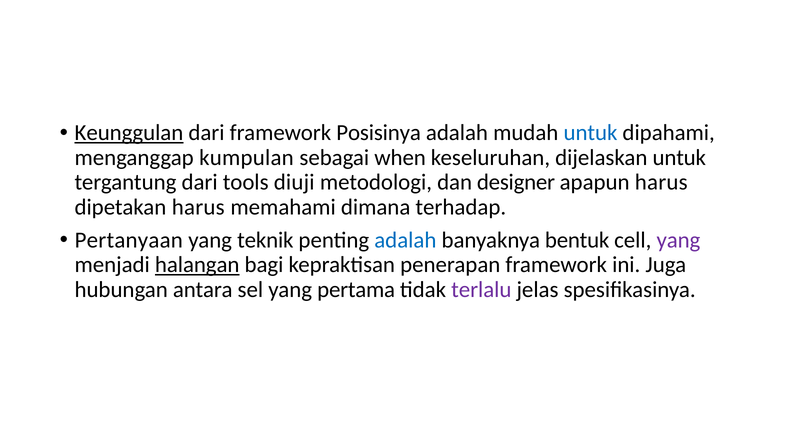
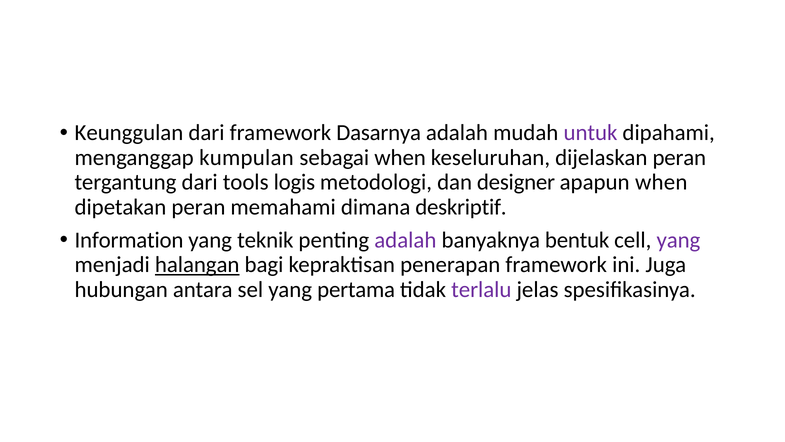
Keunggulan underline: present -> none (129, 133)
Posisinya: Posisinya -> Dasarnya (379, 133)
untuk colour: blue -> purple (590, 133)
dijelaskan untuk: untuk -> peran (679, 157)
diuji: diuji -> logis (294, 182)
apapun harus: harus -> when (661, 182)
dipetakan harus: harus -> peran (198, 207)
terhadap: terhadap -> deskriptif (461, 207)
Pertanyaan: Pertanyaan -> Information (129, 240)
adalah colour: blue -> purple (405, 240)
